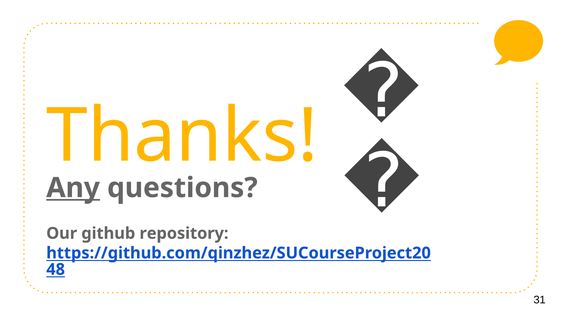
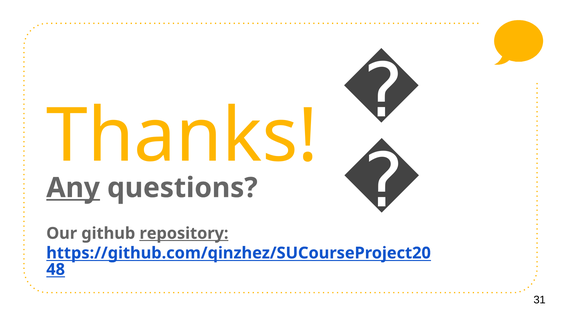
repository underline: none -> present (184, 233)
